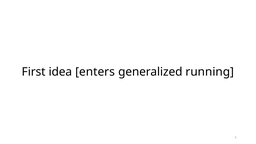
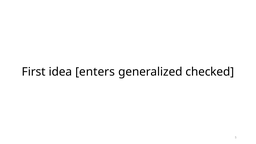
running: running -> checked (210, 72)
